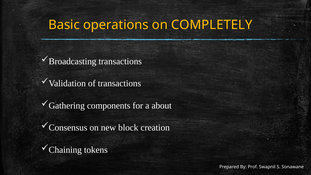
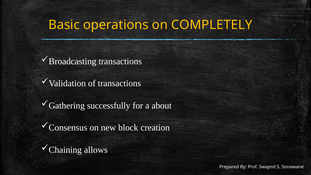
components: components -> successfully (109, 105)
tokens: tokens -> allows (96, 150)
